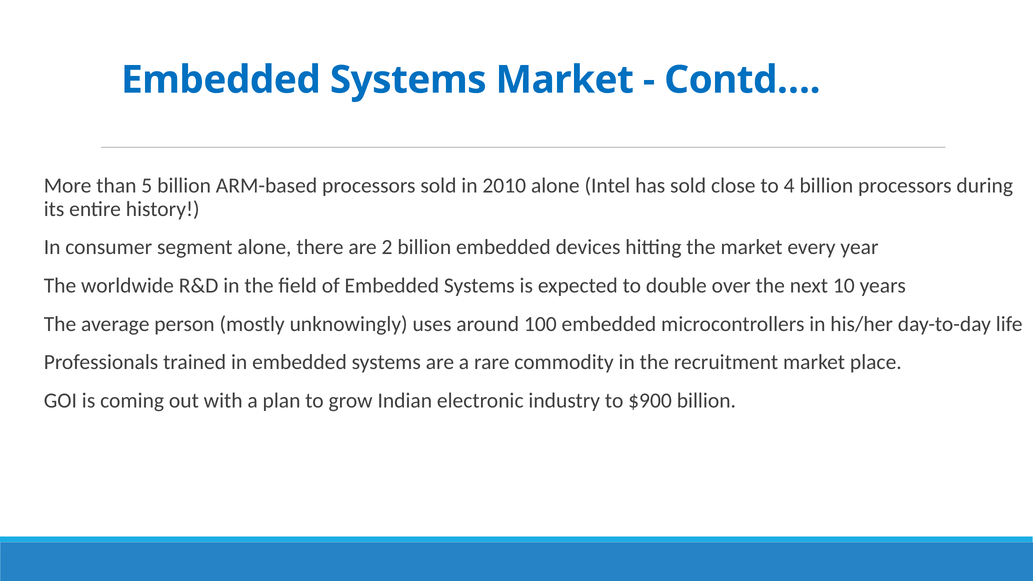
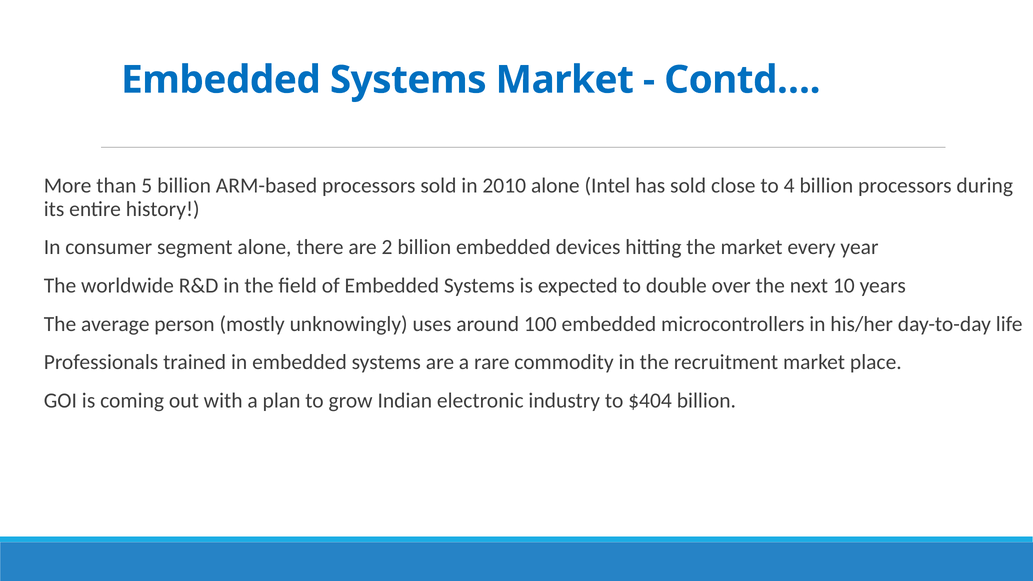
$900: $900 -> $404 (650, 401)
